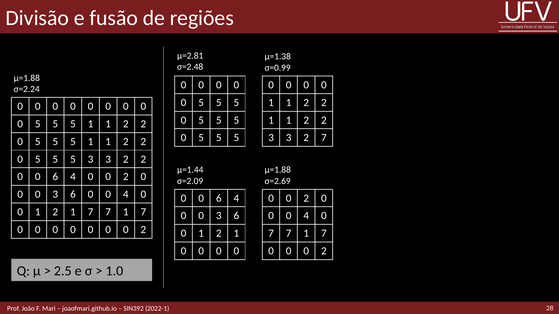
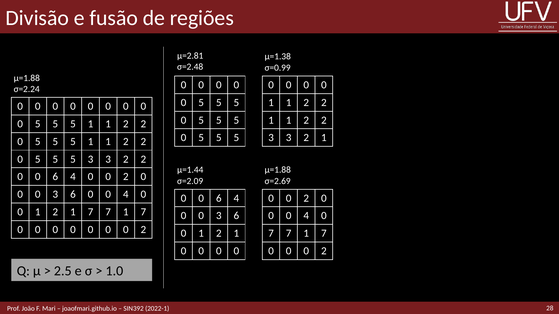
3 2 7: 7 -> 1 (324, 138)
